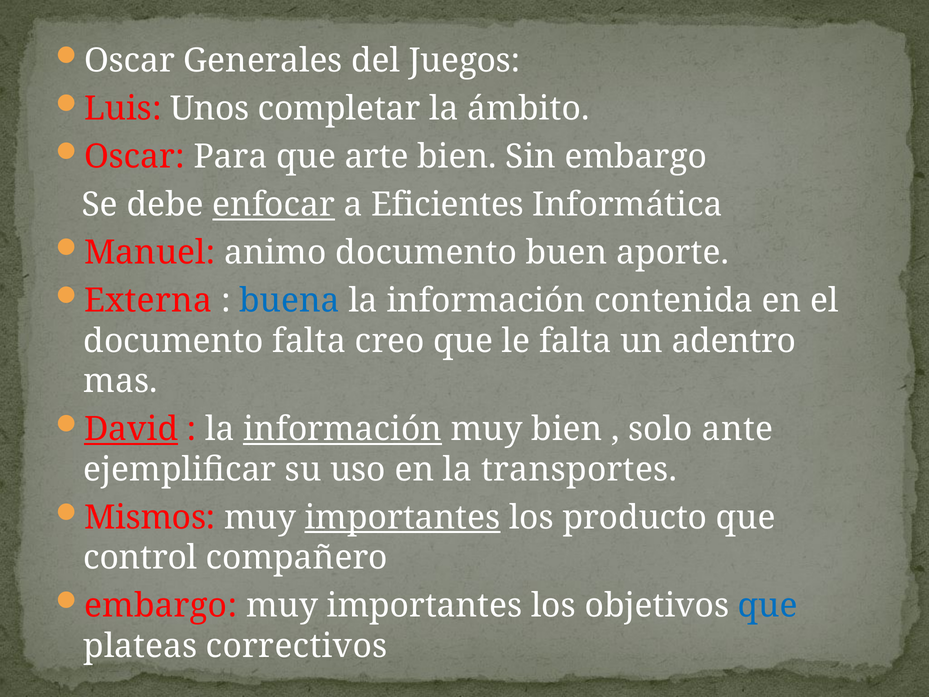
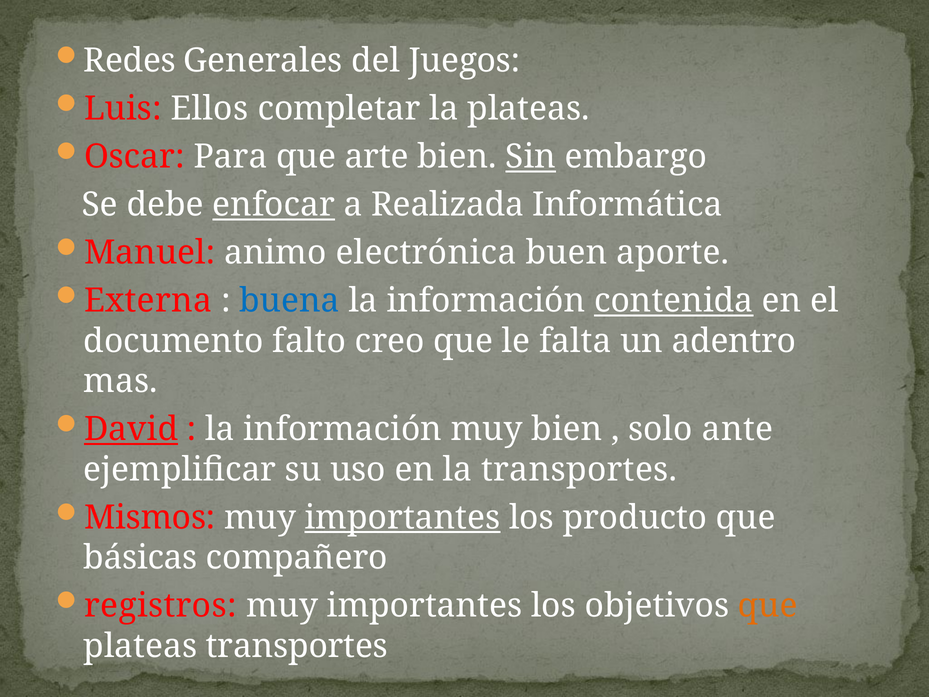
Oscar: Oscar -> Redes (130, 61)
Unos: Unos -> Ellos (209, 109)
la ámbito: ámbito -> plateas (529, 109)
Sin underline: none -> present (531, 157)
Eficientes: Eficientes -> Realizada (448, 205)
animo documento: documento -> electrónica (426, 253)
contenida underline: none -> present (674, 301)
documento falta: falta -> falto (309, 341)
información underline: present -> none (343, 429)
control: control -> básicas (140, 558)
embargo: embargo -> registros (160, 606)
que colour: blue -> orange (768, 606)
plateas correctivos: correctivos -> transportes (297, 646)
